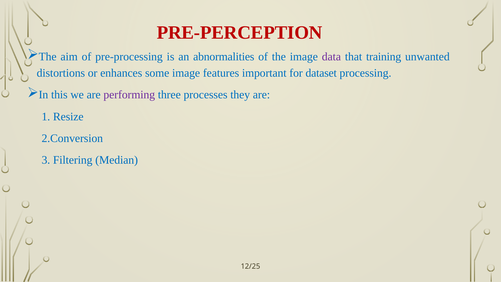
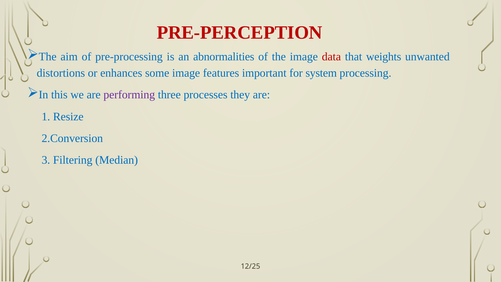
data colour: purple -> red (331, 57)
training: training -> weights (384, 57)
dataset: dataset -> system (321, 73)
